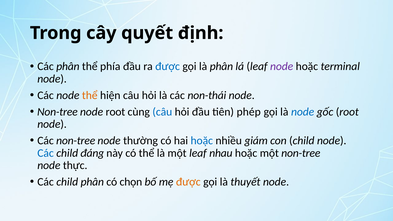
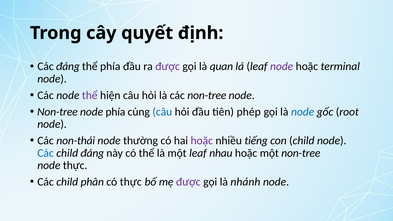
Các phân: phân -> đáng (68, 66)
được colour: blue -> purple (168, 66)
là phân: phân -> quan (221, 66)
thể colour: orange -> purple (90, 95)
các non-thái: non-thái -> non-tree (207, 95)
node root: root -> phía (115, 112)
Các non-tree: non-tree -> non-thái (76, 141)
hoặc colour: blue -> purple (202, 141)
giám: giám -> tiếng (256, 141)
có chọn: chọn -> thực (131, 182)
được colour: orange -> purple (188, 182)
thuyết: thuyết -> nhánh (245, 182)
